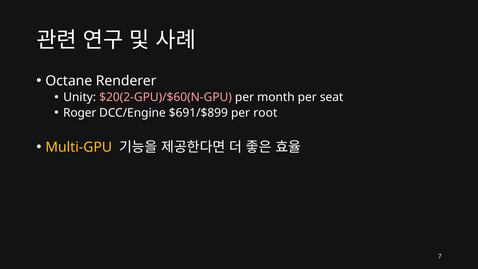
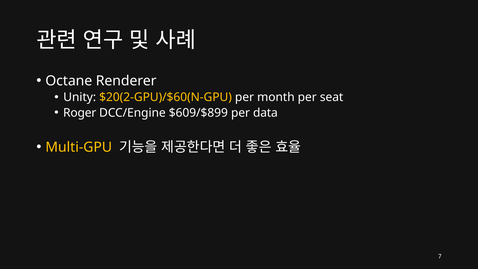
$20(2-GPU)/$60(N-GPU colour: pink -> yellow (166, 97)
$691/$899: $691/$899 -> $609/$899 (198, 113)
root: root -> data (265, 113)
